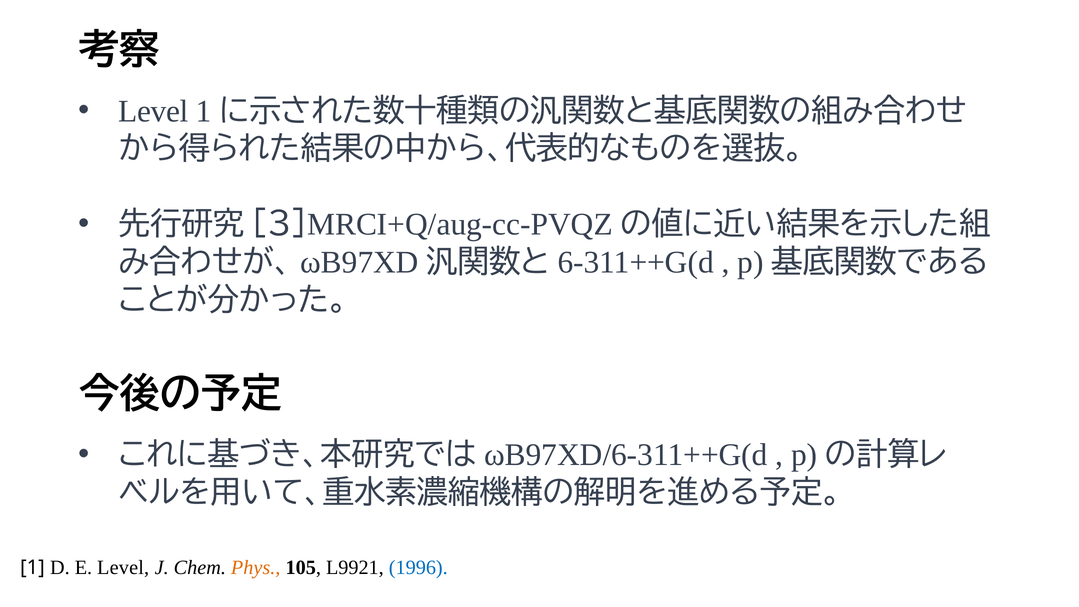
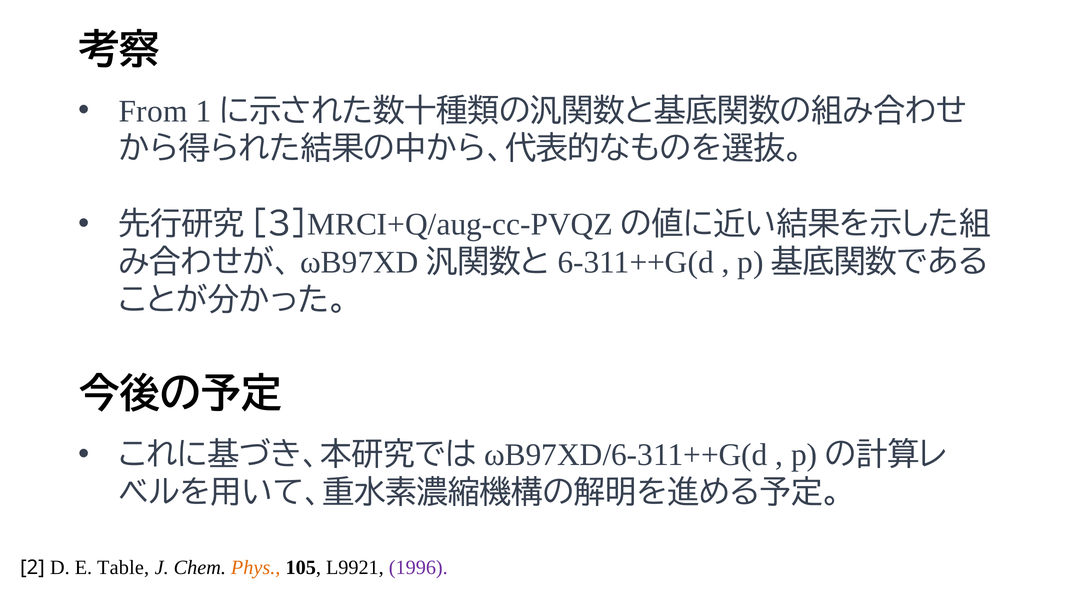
Level: Level -> From (153, 111)
1: 1 -> 2 (32, 567)
E Level: Level -> Table (123, 567)
1996 colour: blue -> purple (418, 567)
